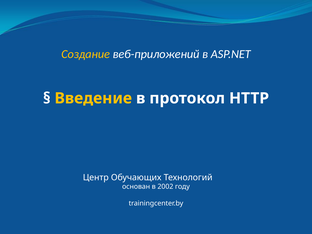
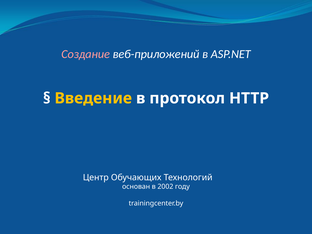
Создание colour: yellow -> pink (86, 54)
